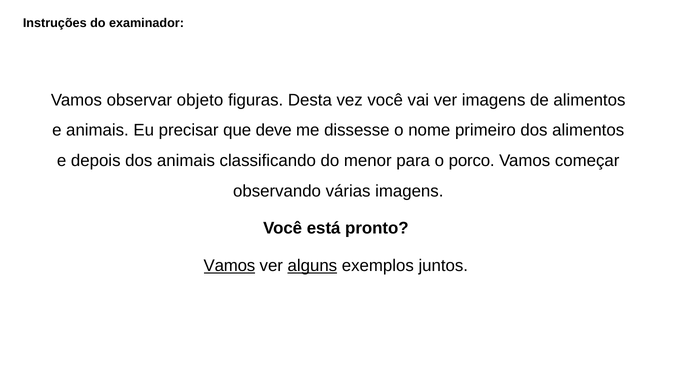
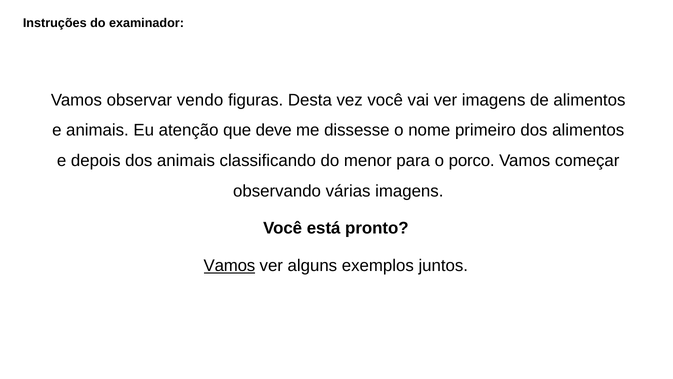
objeto: objeto -> vendo (200, 100)
precisar: precisar -> atenção (189, 130)
alguns underline: present -> none (312, 265)
